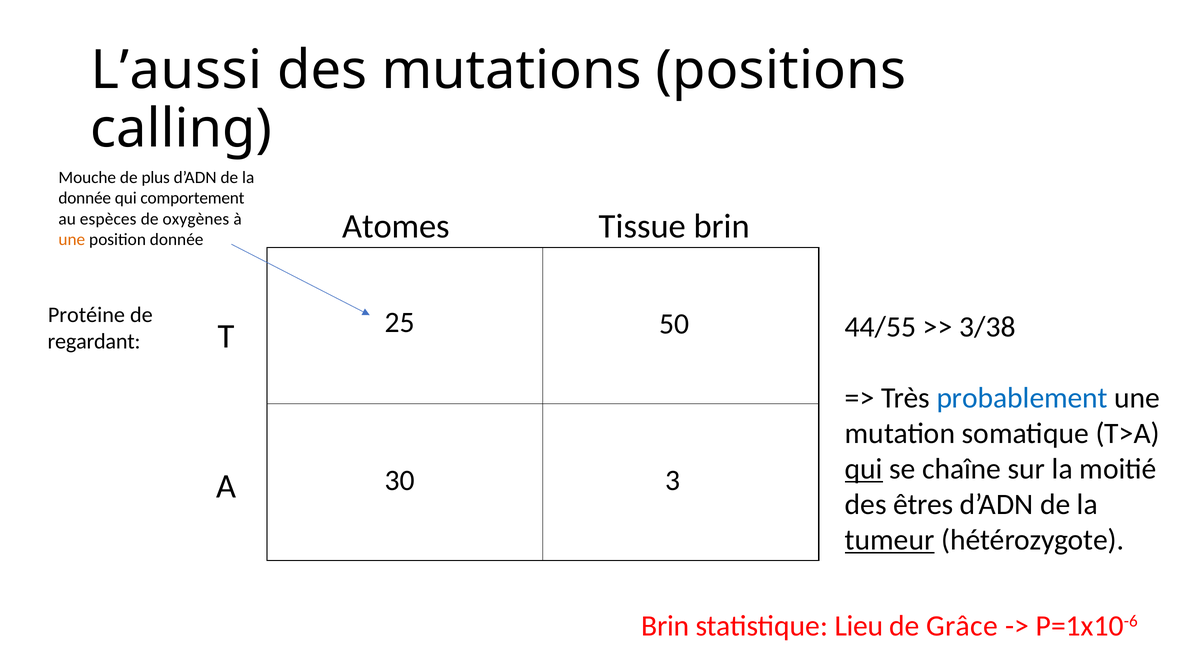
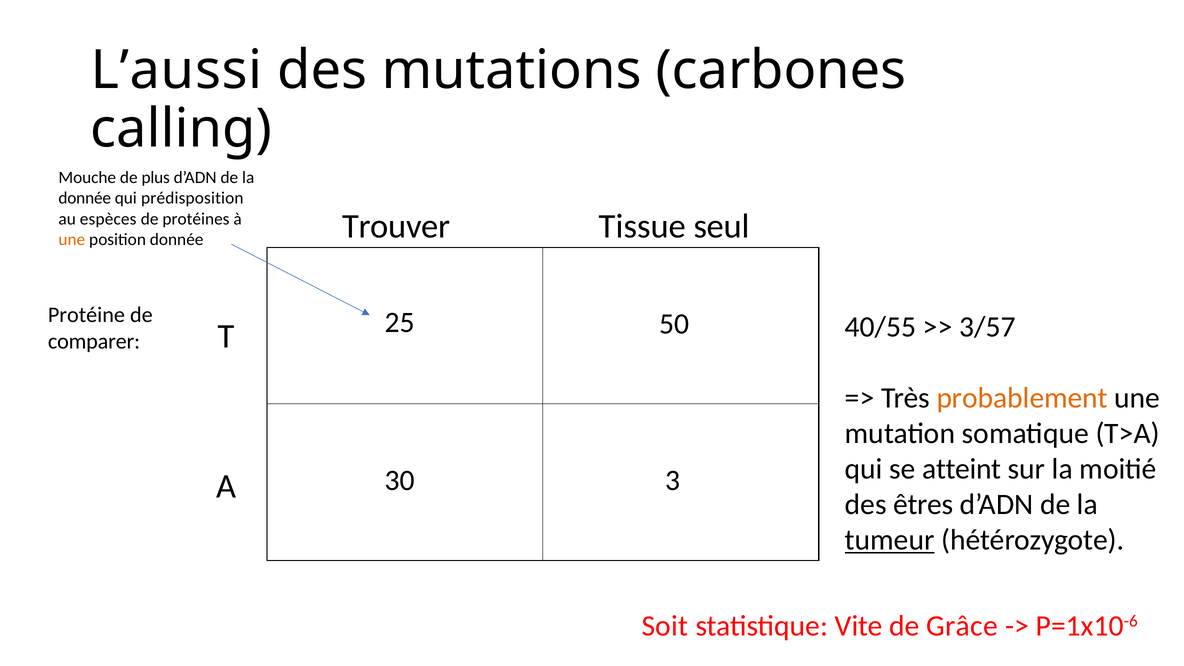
positions: positions -> carbones (781, 70)
comportement: comportement -> prédisposition (192, 198)
oxygènes: oxygènes -> protéines (196, 219)
Atomes: Atomes -> Trouver (396, 226)
Tissue brin: brin -> seul (722, 226)
44/55: 44/55 -> 40/55 (881, 327)
3/38: 3/38 -> 3/57 (987, 327)
regardant: regardant -> comparer (94, 342)
probablement colour: blue -> orange (1022, 398)
qui underline: present -> none (864, 469)
chaîne: chaîne -> atteint (962, 469)
Brin: Brin -> Soit (665, 626)
Lieu: Lieu -> Vite (859, 626)
